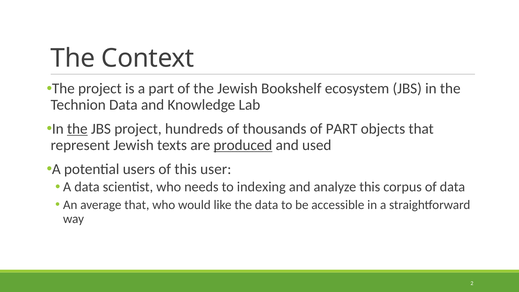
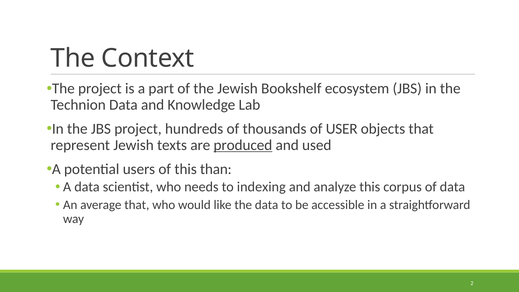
the underline: present -> none (77, 129)
of PART: PART -> USER (342, 129)
user: user -> than (216, 169)
